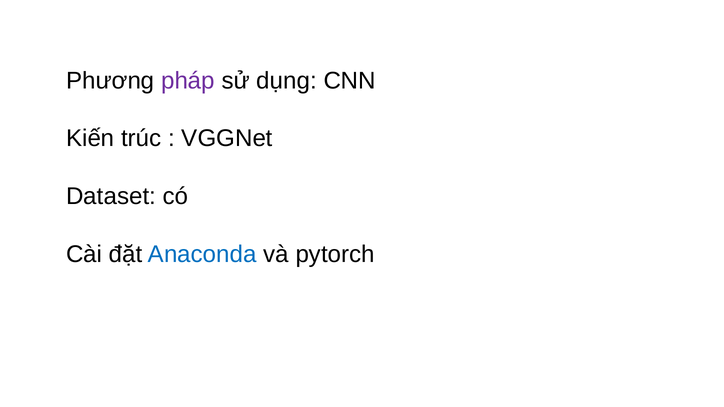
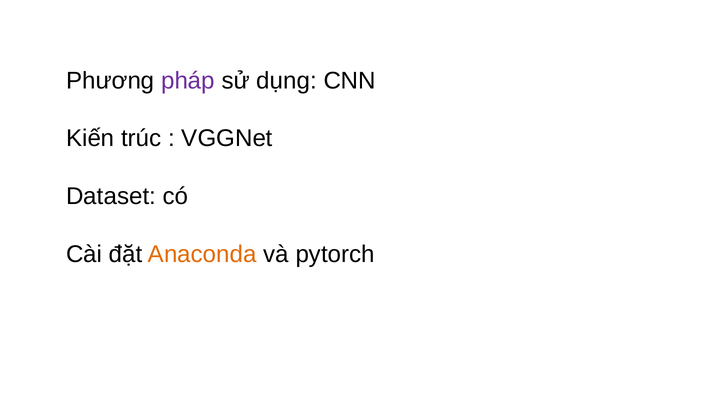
Anaconda colour: blue -> orange (202, 254)
